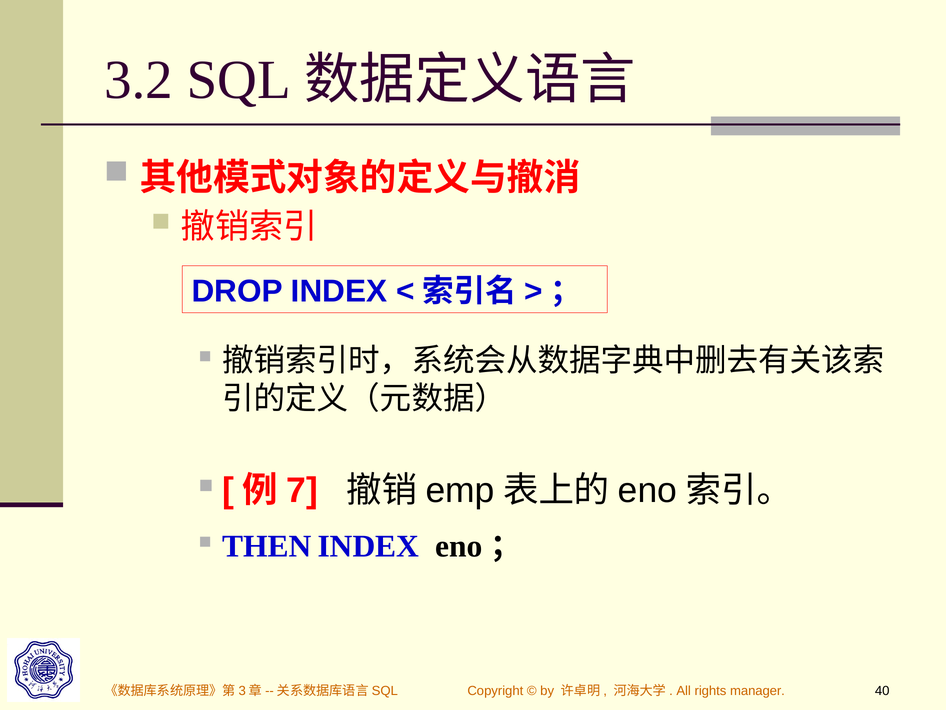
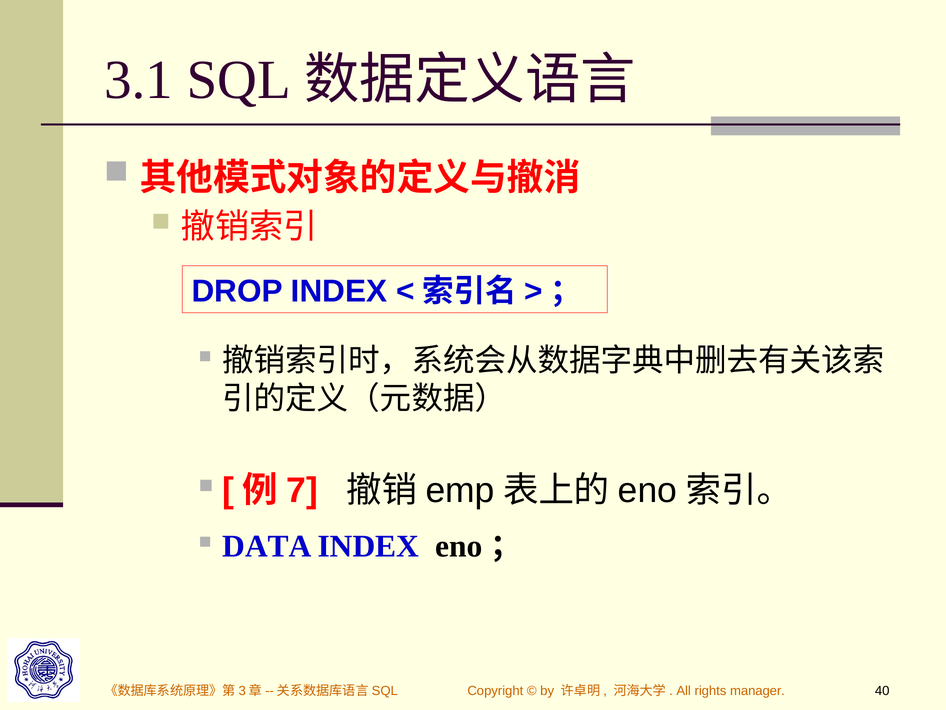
3.2: 3.2 -> 3.1 (139, 80)
THEN: THEN -> DATA (267, 546)
